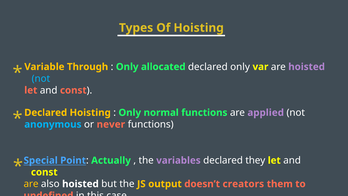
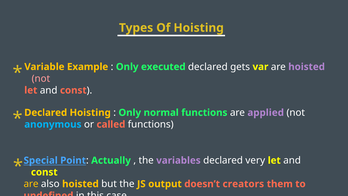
Through: Through -> Example (88, 67)
allocated: allocated -> executed (163, 67)
declared only: only -> gets (240, 67)
not colour: light blue -> pink (41, 78)
never: never -> called (111, 124)
they: they -> very (255, 160)
hoisted colour: white -> yellow (80, 184)
